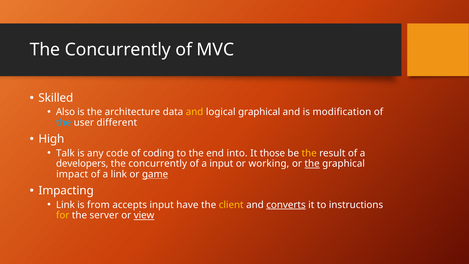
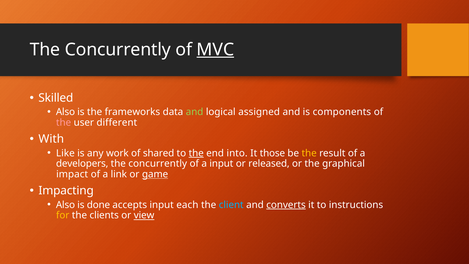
MVC underline: none -> present (215, 50)
architecture: architecture -> frameworks (132, 112)
and colour: yellow -> light green (195, 112)
logical graphical: graphical -> assigned (259, 112)
modification: modification -> components (342, 112)
the colour: light blue -> pink (64, 123)
High: High -> With (51, 139)
Talk: Talk -> Like (65, 153)
code: code -> work (117, 153)
coding: coding -> shared (159, 153)
the underline: none -> present (196, 153)
working: working -> released (269, 164)
the underline: present -> none (312, 164)
Link: Link -> Also (65, 205)
from: from -> done (98, 205)
have: have -> each (187, 205)
client colour: yellow -> light blue (231, 205)
server: server -> clients (104, 215)
